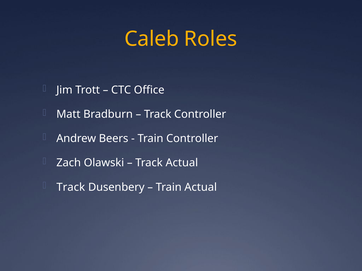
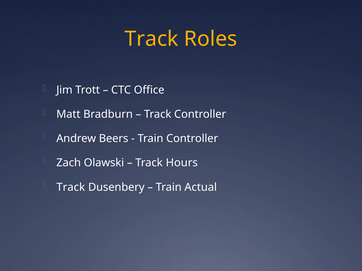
Caleb: Caleb -> Track (152, 39)
Track Actual: Actual -> Hours (182, 163)
